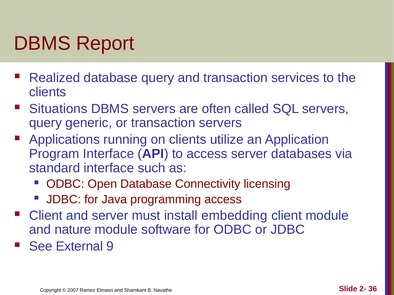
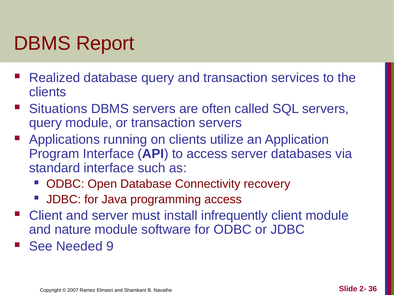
query generic: generic -> module (89, 123)
licensing: licensing -> recovery (267, 184)
embedding: embedding -> infrequently (234, 216)
External: External -> Needed (79, 247)
